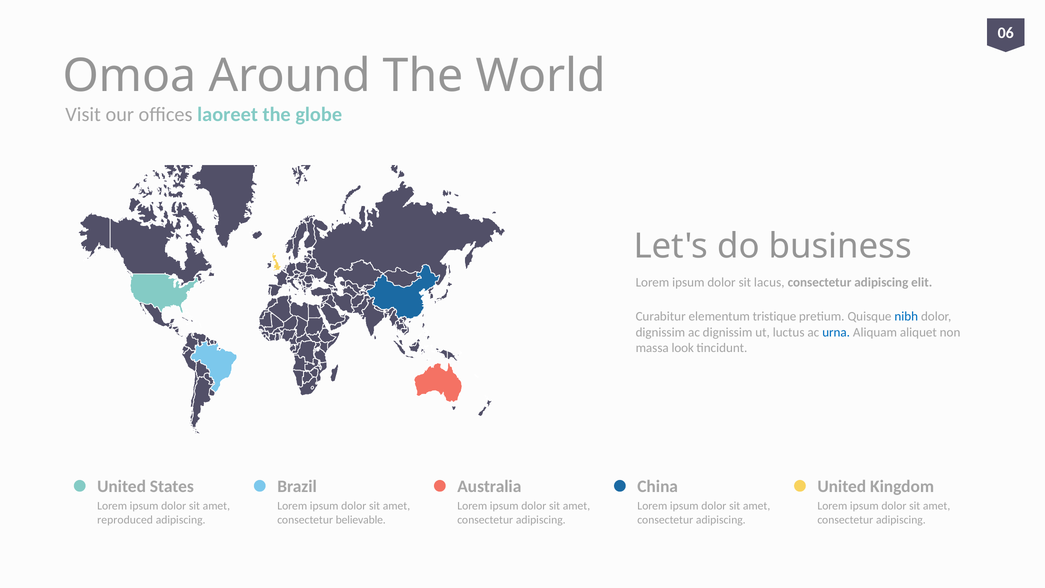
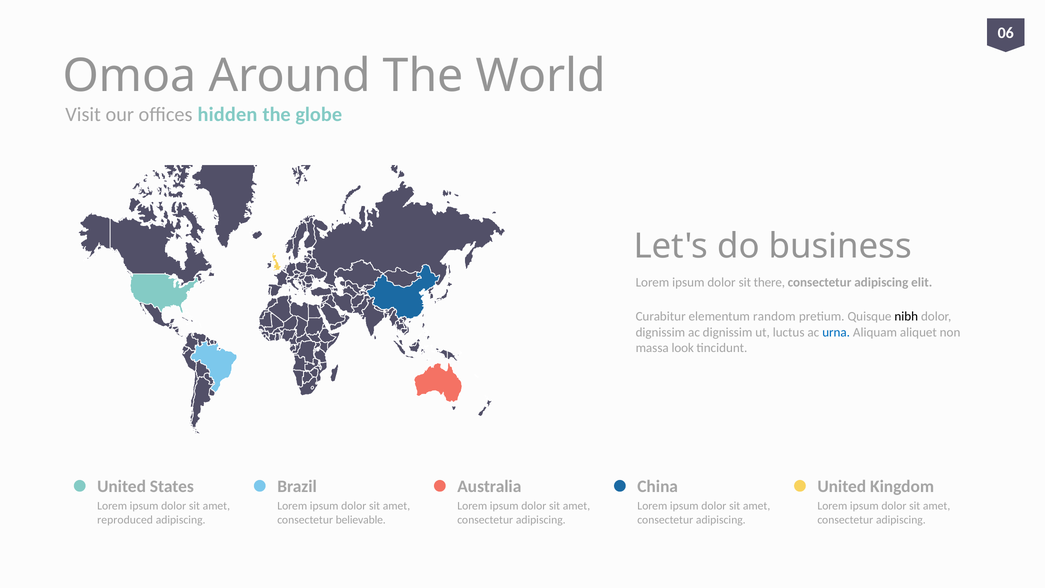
laoreet: laoreet -> hidden (227, 115)
lacus: lacus -> there (769, 282)
tristique: tristique -> random (774, 316)
nibh colour: blue -> black (906, 316)
